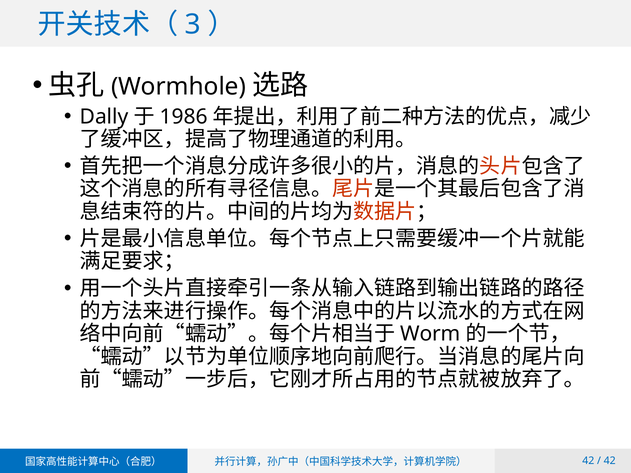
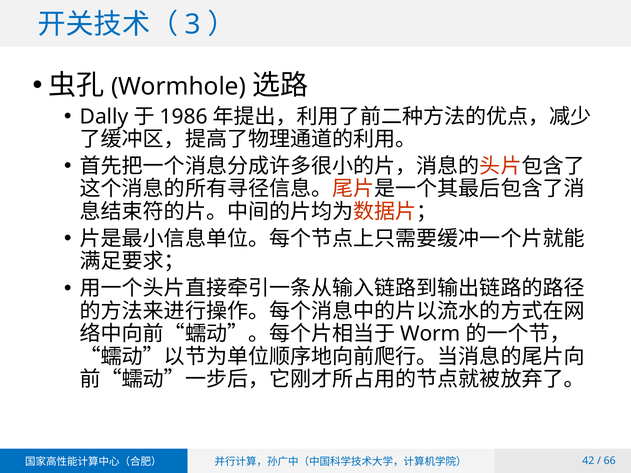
42: 42 -> 66 (610, 461)
